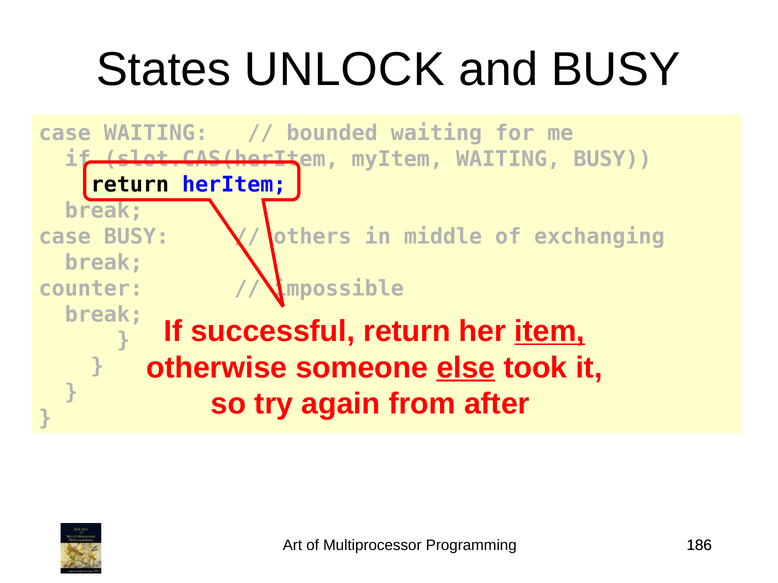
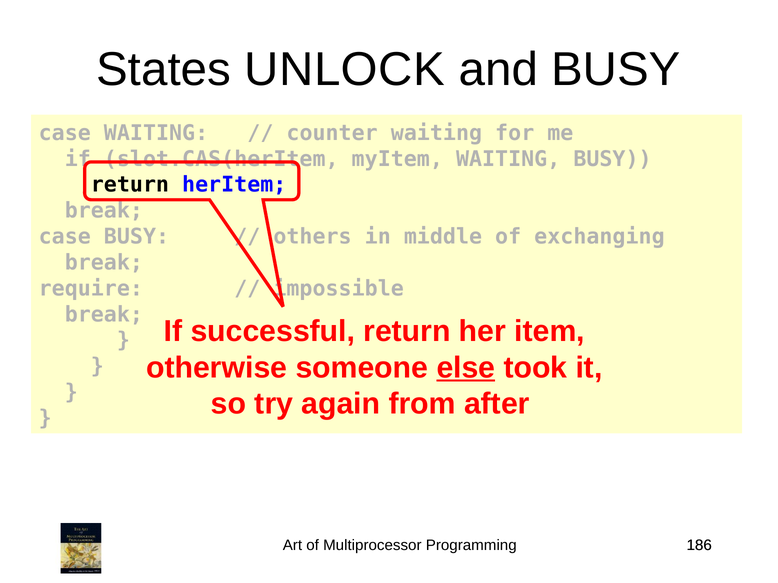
bounded: bounded -> counter (332, 133)
counter: counter -> require (91, 289)
item underline: present -> none (550, 332)
